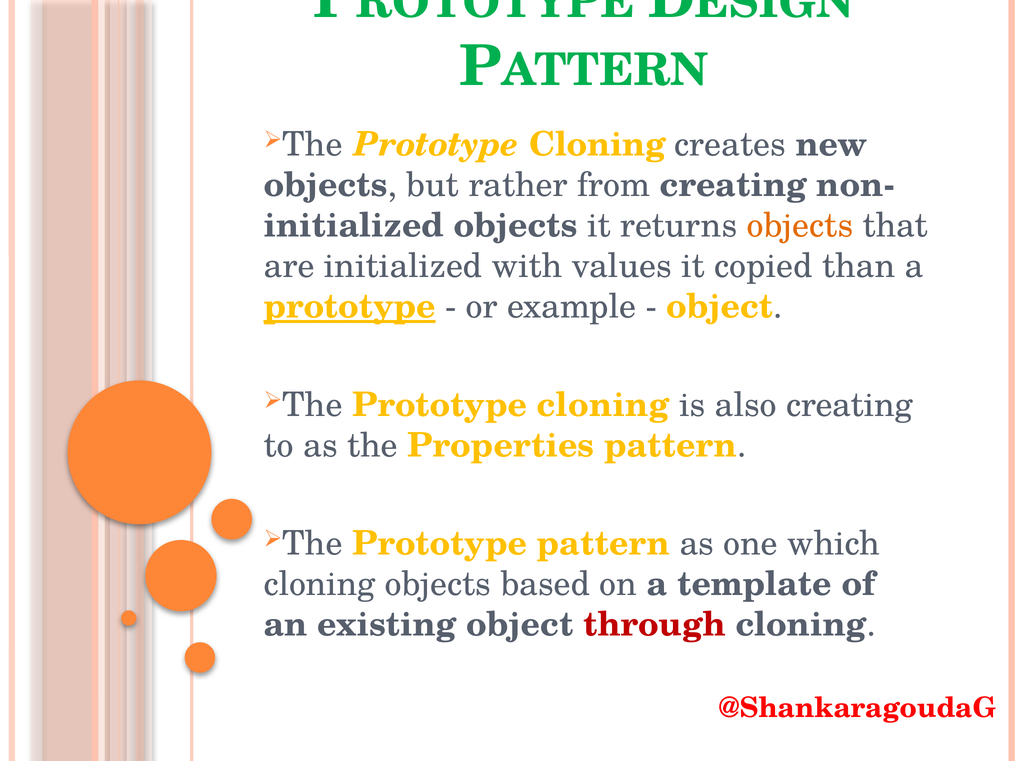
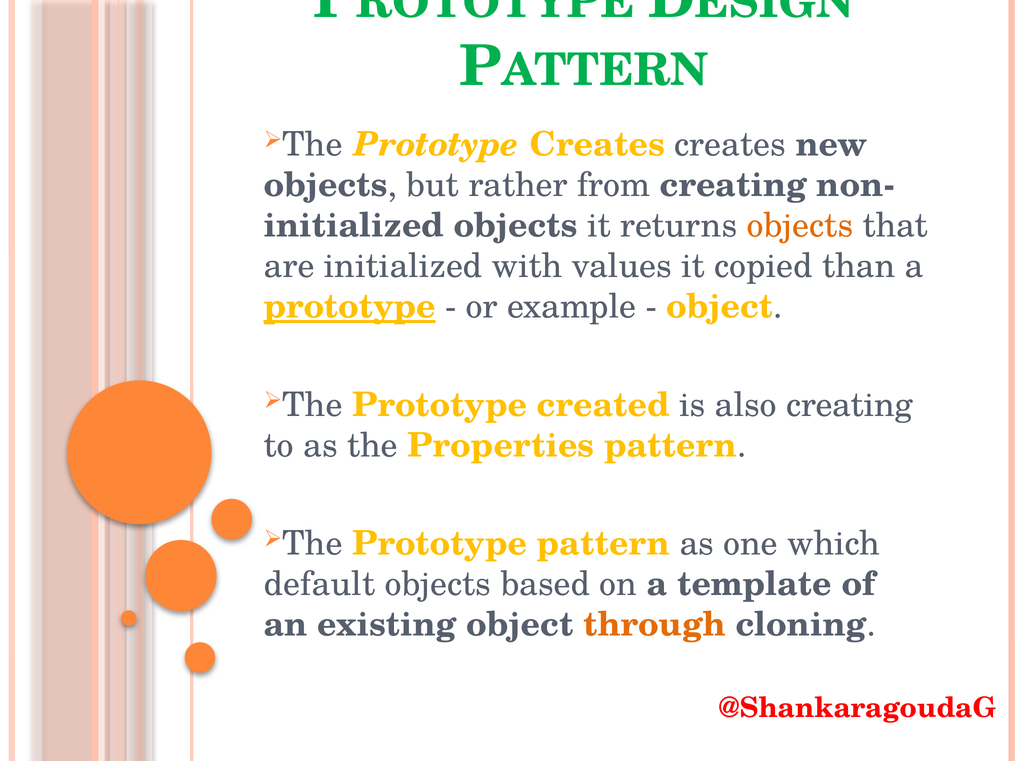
Cloning: Cloning -> Creates (597, 145)
cloning: cloning -> created (603, 405)
cloning: cloning -> default (319, 584)
through colour: red -> orange (655, 625)
